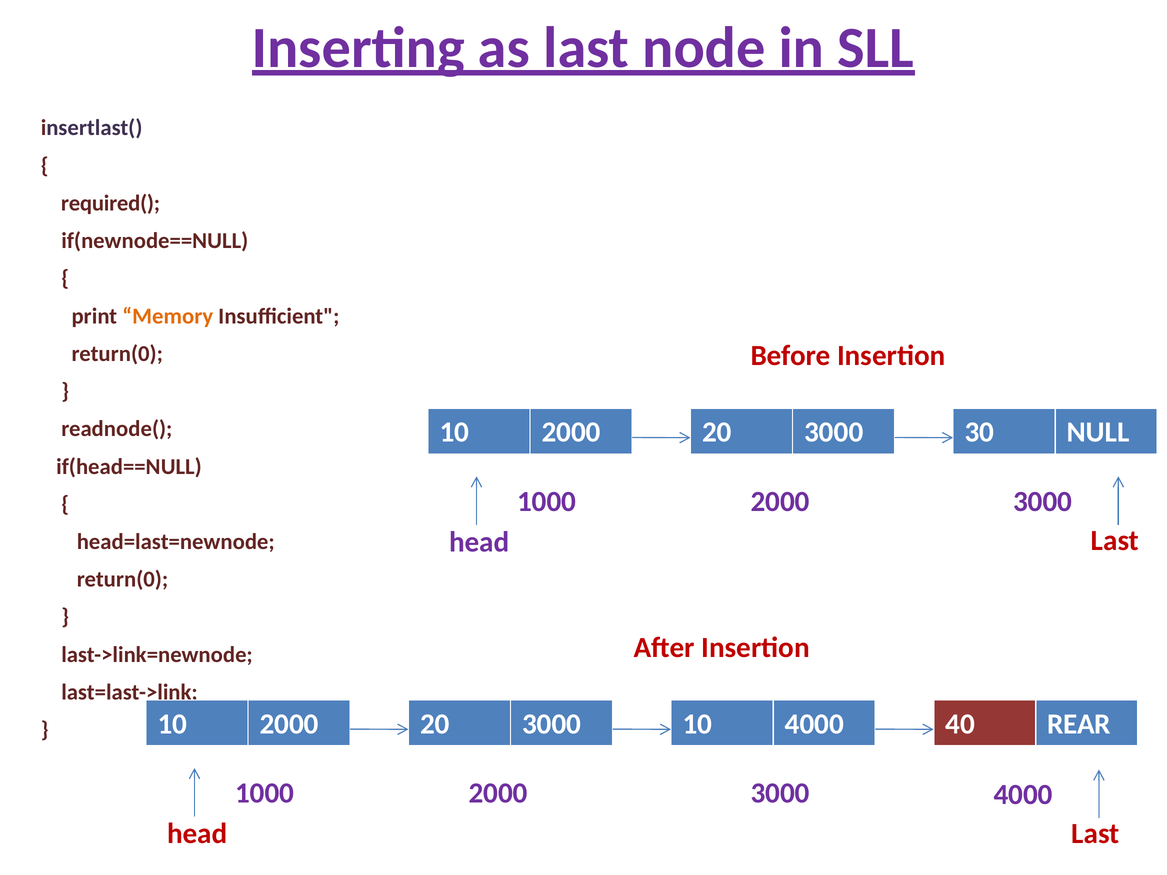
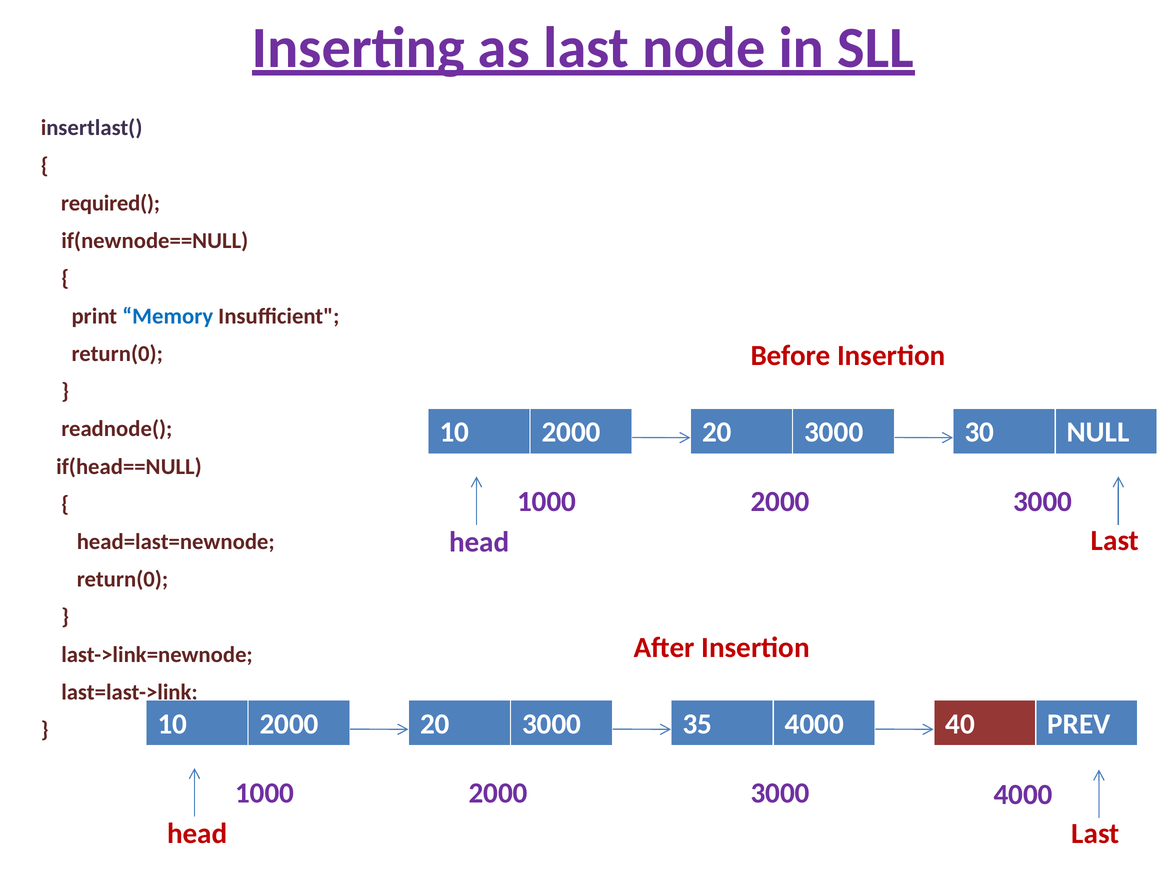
Memory colour: orange -> blue (168, 316)
3000 10: 10 -> 35 (697, 724)
REAR: REAR -> PREV (1079, 724)
